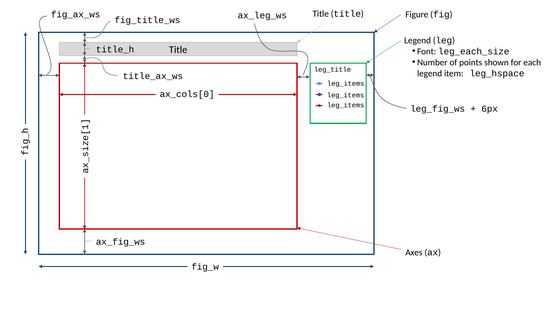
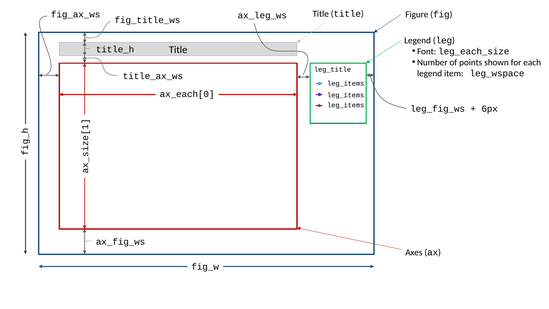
leg_hspace: leg_hspace -> leg_wspace (497, 73)
ax_cols[0: ax_cols[0 -> ax_each[0 (187, 94)
